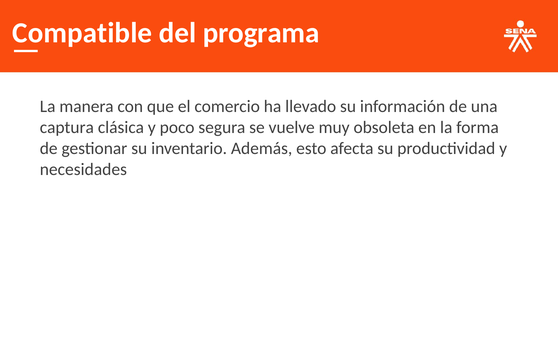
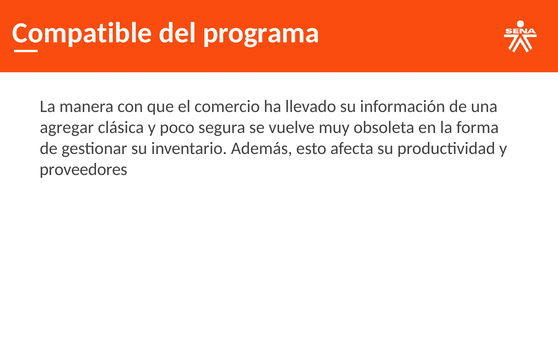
captura: captura -> agregar (67, 127)
necesidades: necesidades -> proveedores (83, 169)
